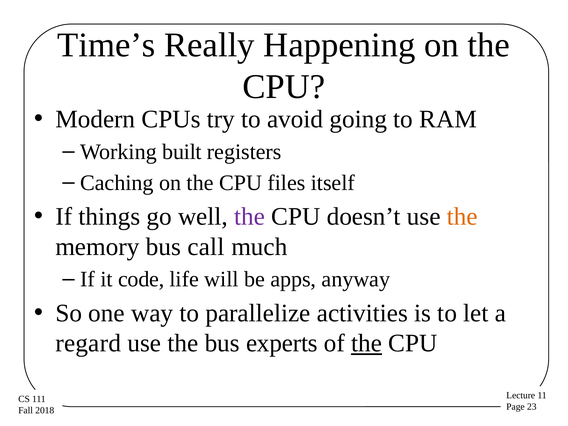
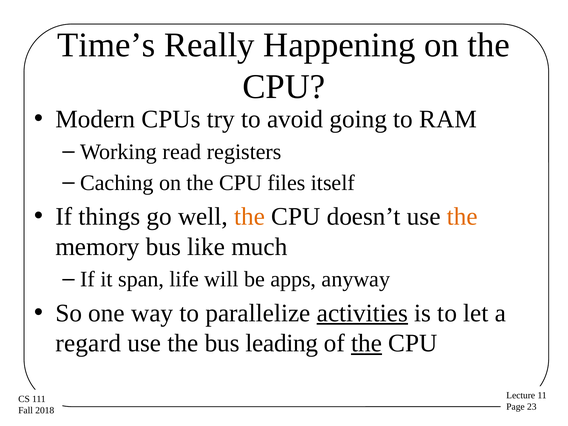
built: built -> read (182, 152)
the colour: purple -> orange (250, 216)
call: call -> like (206, 247)
code: code -> span (141, 279)
activities underline: none -> present (362, 313)
experts: experts -> leading (282, 343)
